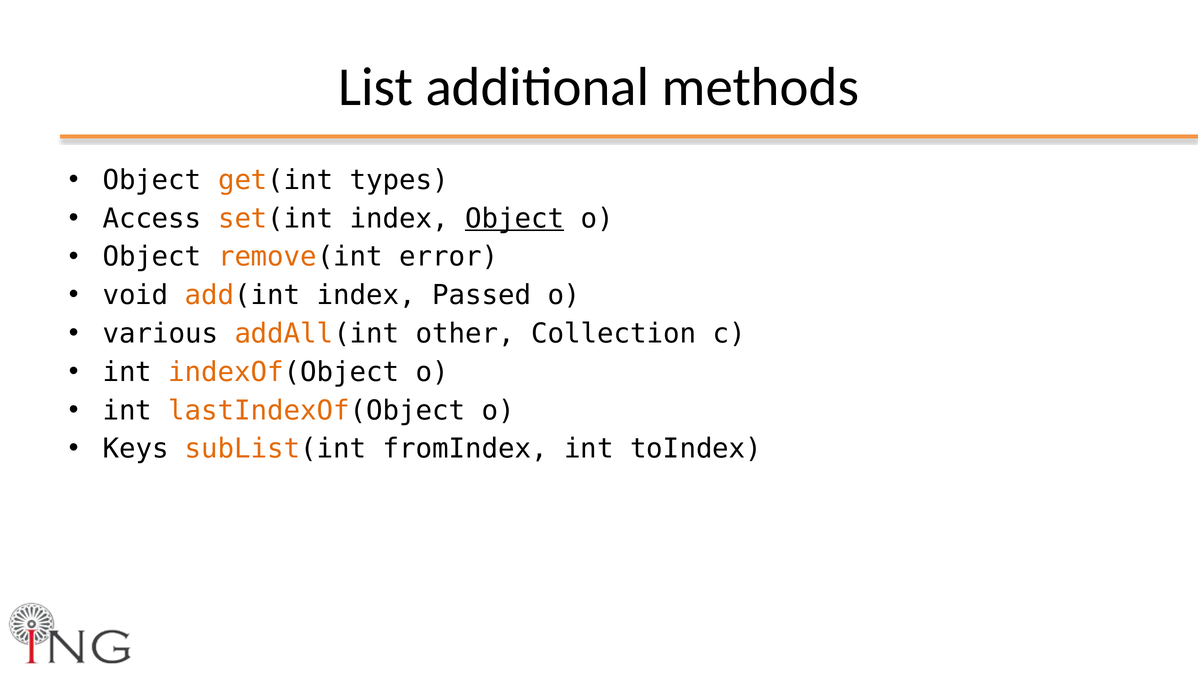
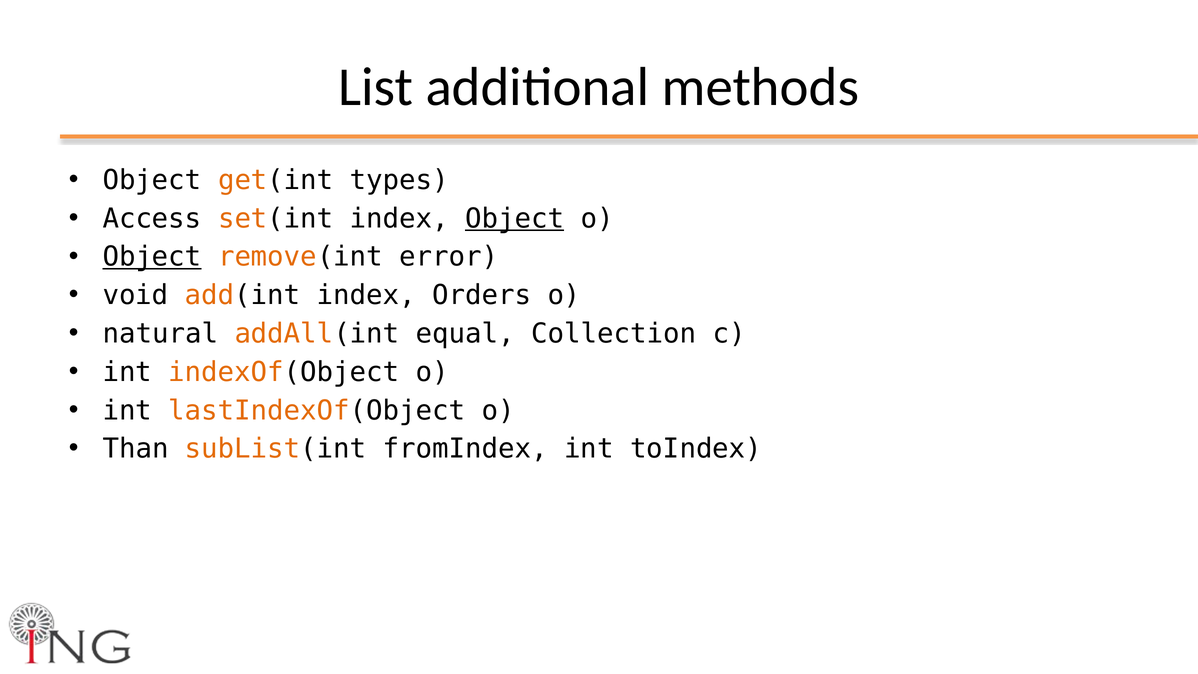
Object underline: none -> present (152, 257)
Passed: Passed -> Orders (482, 295)
various: various -> natural (160, 334)
other: other -> equal (465, 334)
Keys: Keys -> Than (136, 449)
